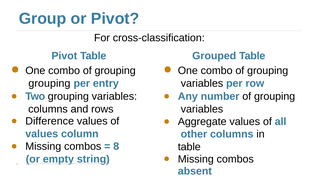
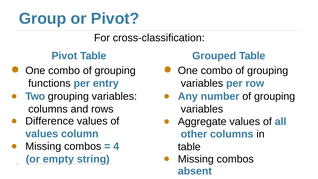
grouping: grouping -> functions (49, 83)
8: 8 -> 4 (116, 146)
